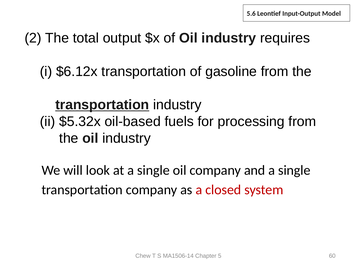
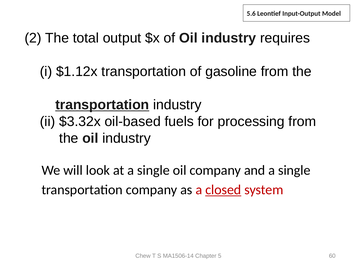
$6.12x: $6.12x -> $1.12x (77, 71)
$5.32x: $5.32x -> $3.32x (80, 121)
closed underline: none -> present (223, 190)
